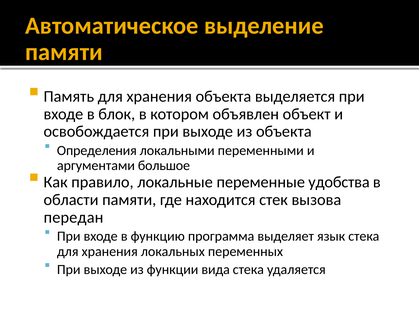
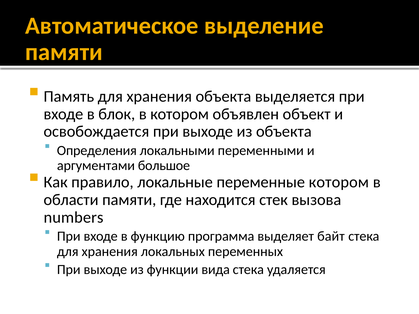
переменные удобства: удобства -> котором (339, 182)
передан: передан -> numbers (74, 218)
язык: язык -> байт (331, 237)
